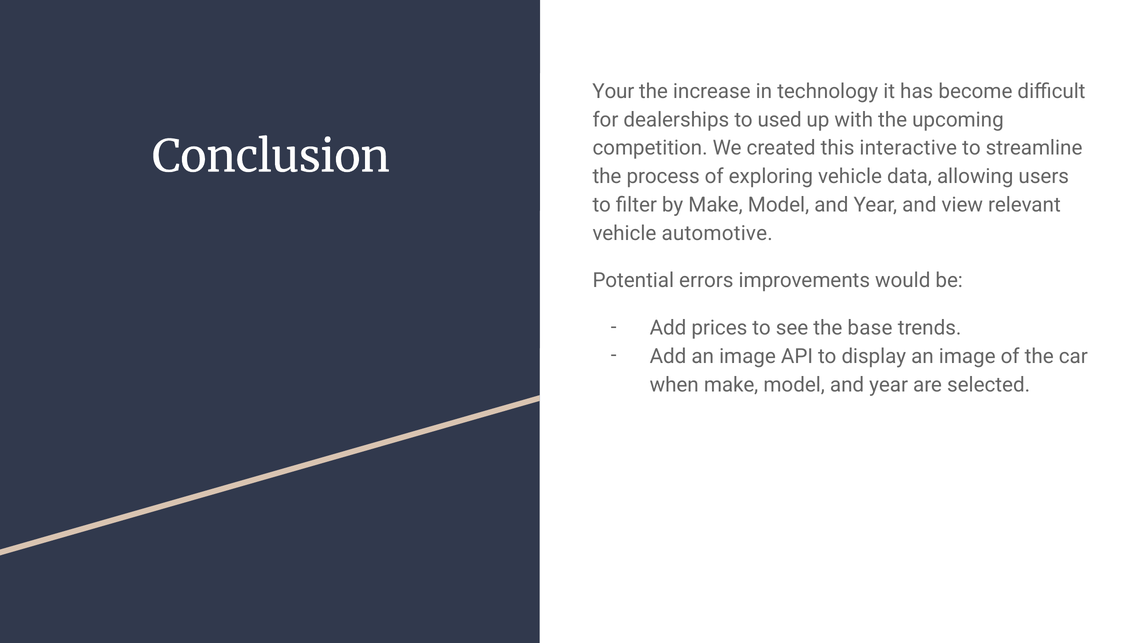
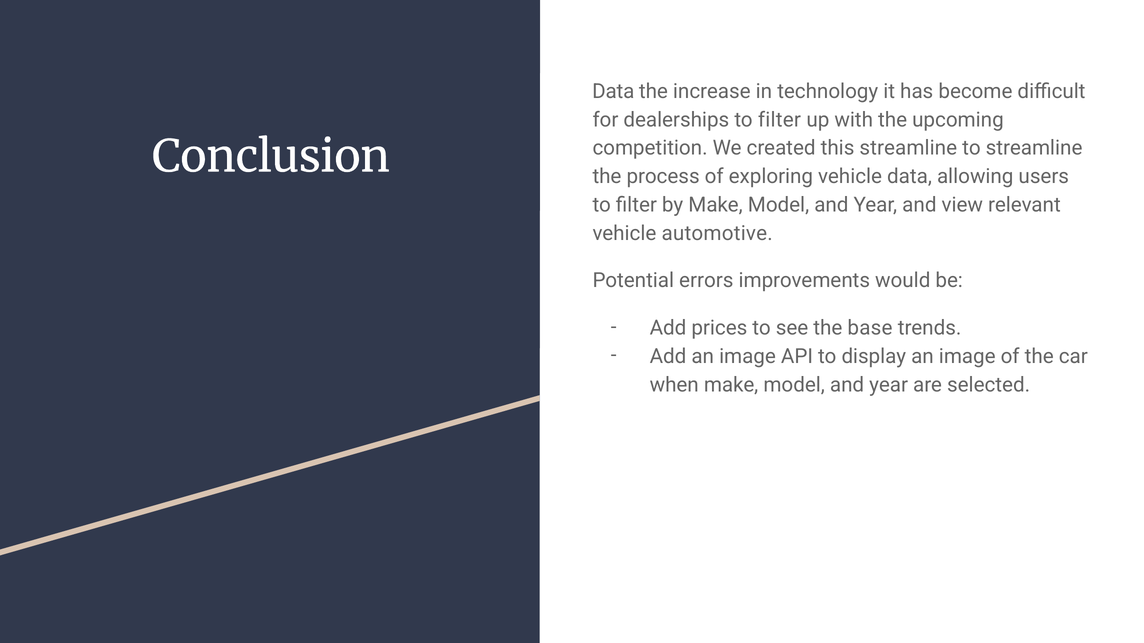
Your: Your -> Data (613, 92)
dealerships to used: used -> filter (779, 120)
this interactive: interactive -> streamline (908, 148)
